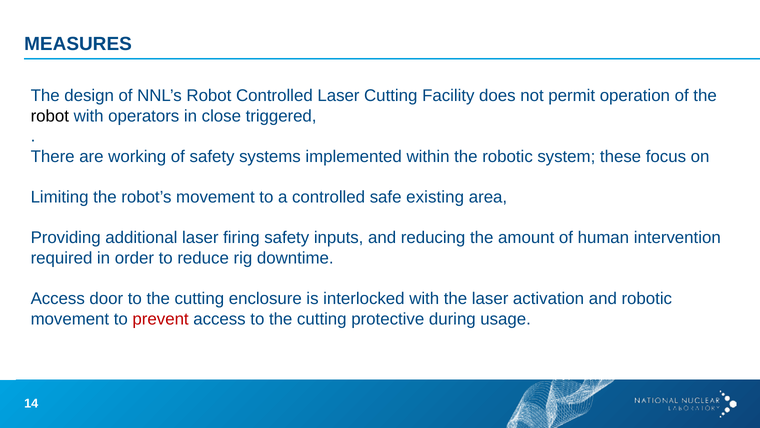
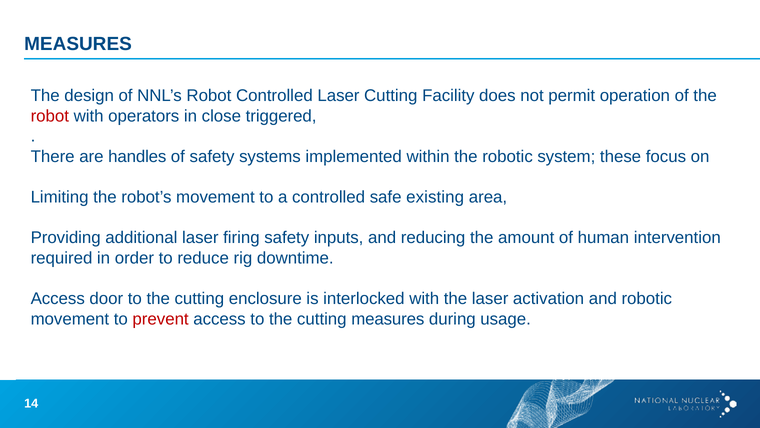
robot colour: black -> red (50, 116)
working: working -> handles (137, 157)
cutting protective: protective -> measures (388, 319)
